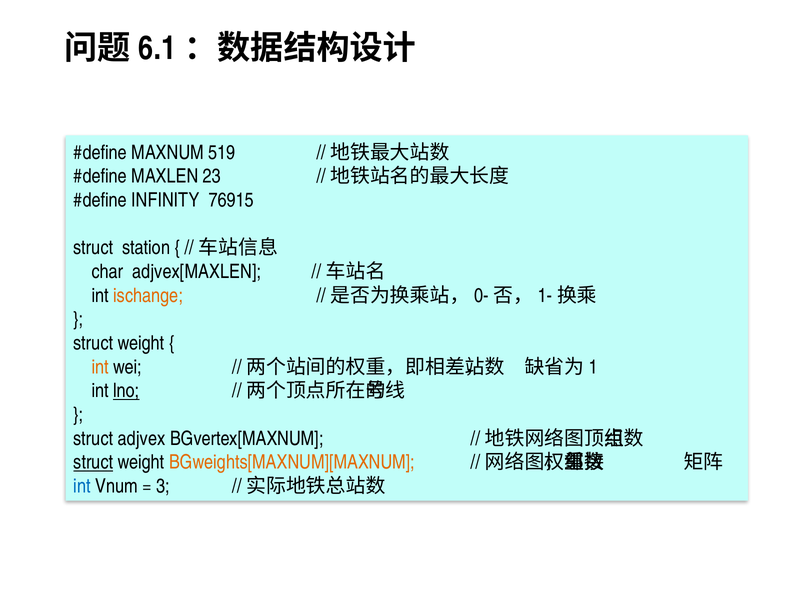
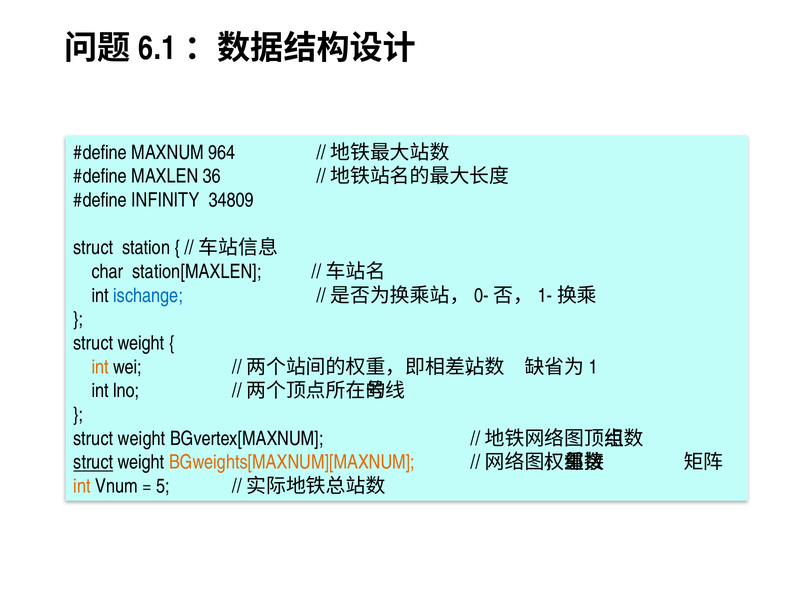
519: 519 -> 964 (222, 153)
23: 23 -> 36 (212, 176)
76915: 76915 -> 34809 (231, 200)
adjvex[MAXLEN: adjvex[MAXLEN -> station[MAXLEN (197, 272)
ischange colour: orange -> blue (148, 296)
lno underline: present -> none (126, 391)
adjvex: adjvex -> weight (142, 439)
int colour: blue -> orange (82, 486)
3: 3 -> 5 (163, 486)
